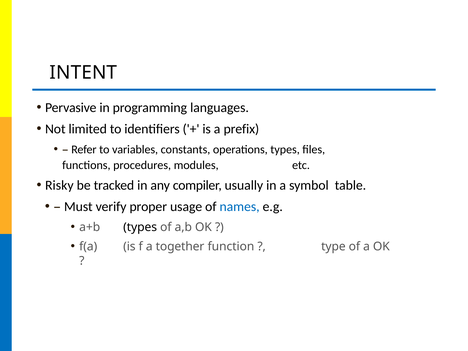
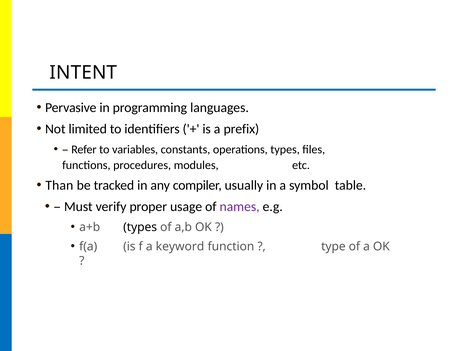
Risky: Risky -> Than (59, 185)
names colour: blue -> purple (240, 207)
together: together -> keyword (180, 246)
